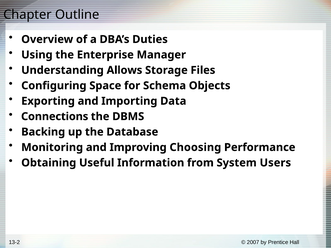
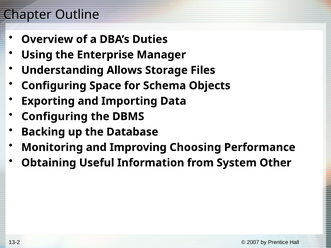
Connections: Connections -> Configuring (55, 117)
Users: Users -> Other (275, 163)
